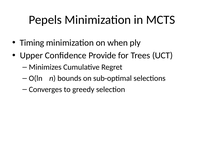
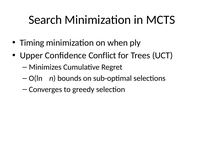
Pepels: Pepels -> Search (45, 20)
Provide: Provide -> Conflict (102, 55)
